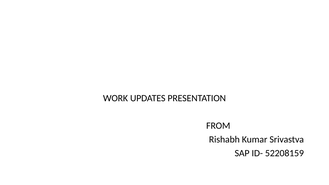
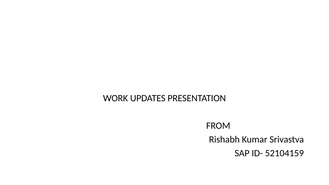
52208159: 52208159 -> 52104159 (284, 153)
